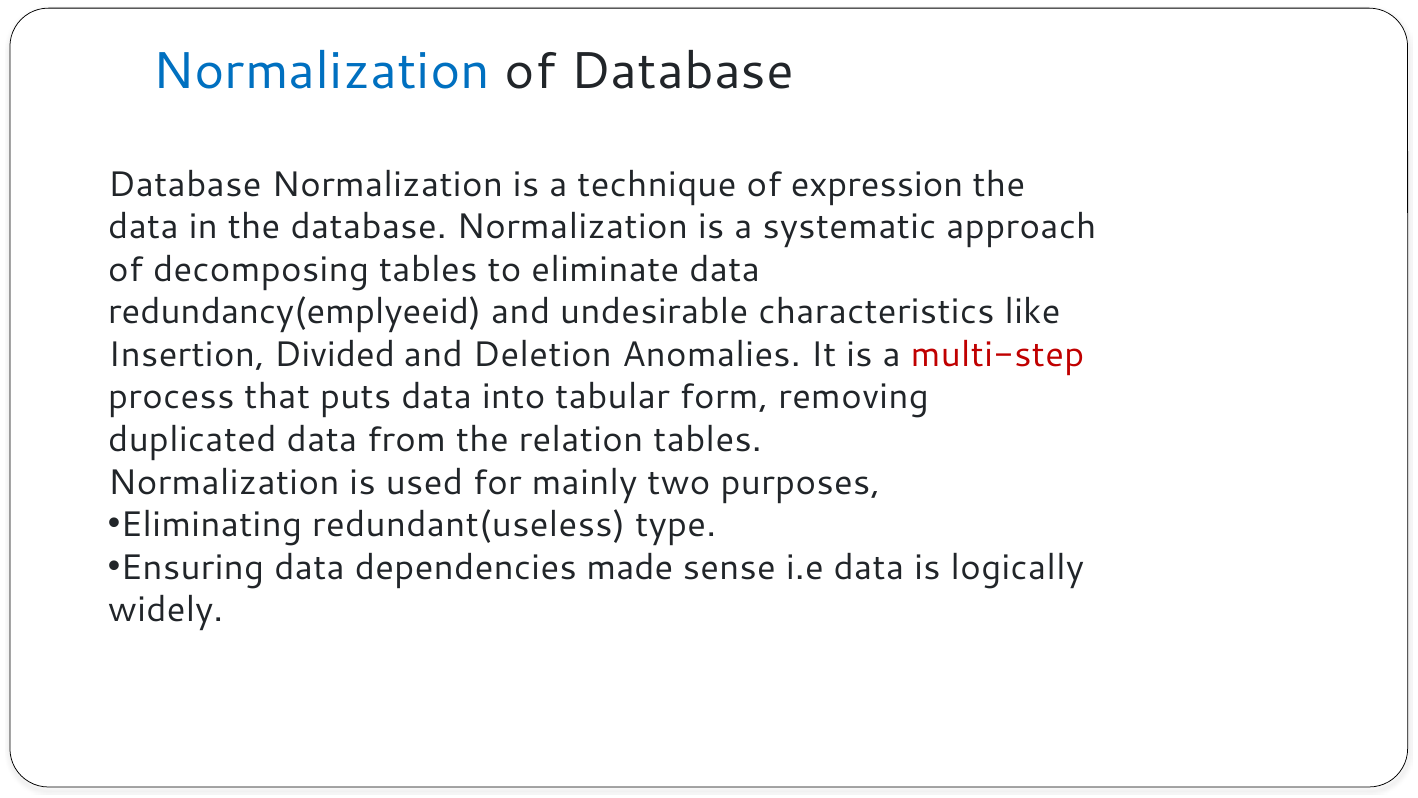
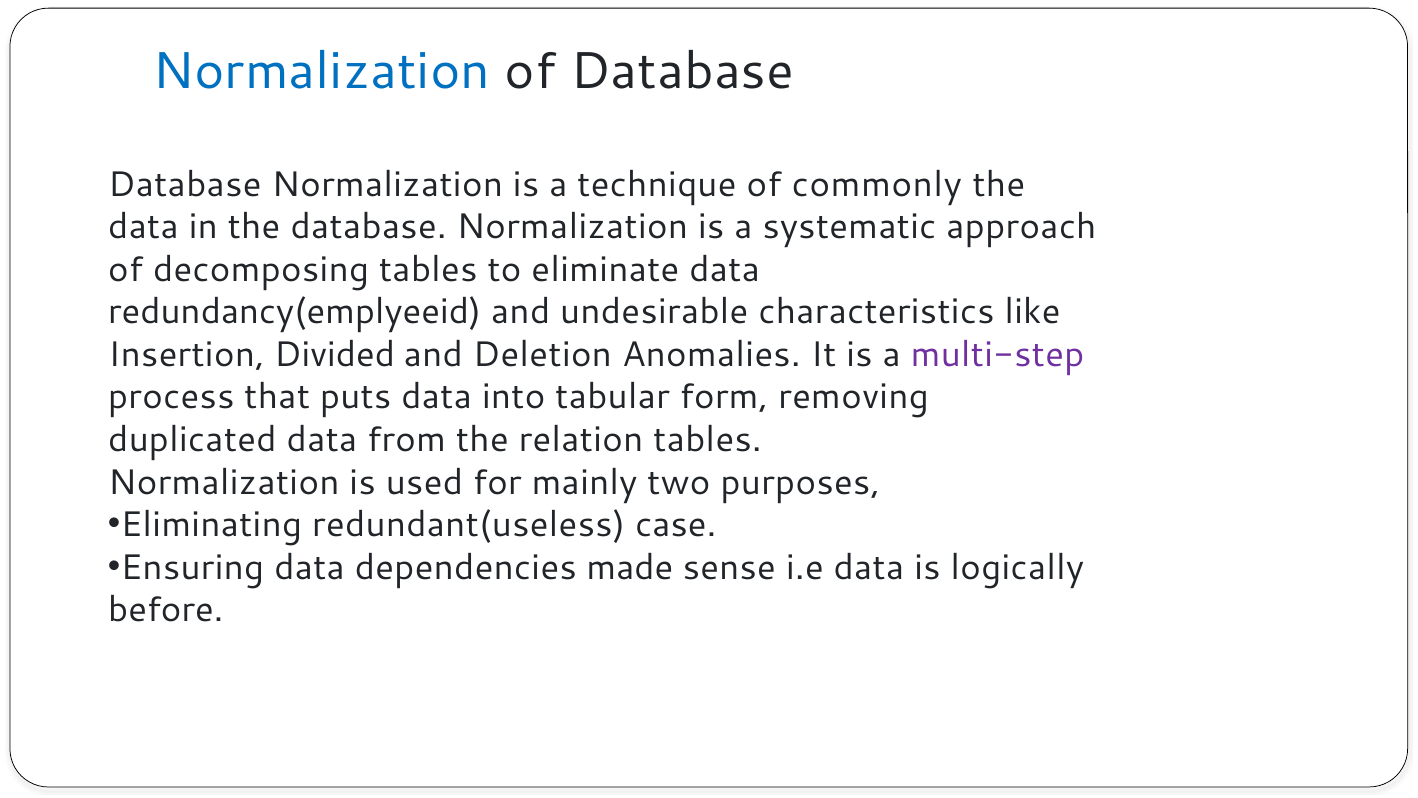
expression: expression -> commonly (877, 184)
multi-step colour: red -> purple (998, 355)
type: type -> case (676, 525)
widely: widely -> before (166, 610)
